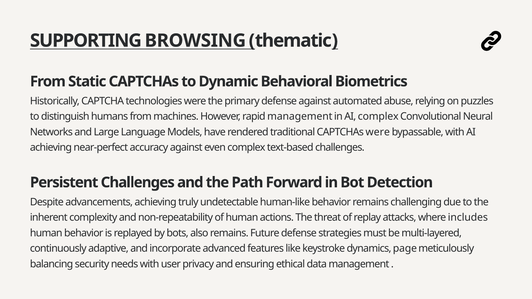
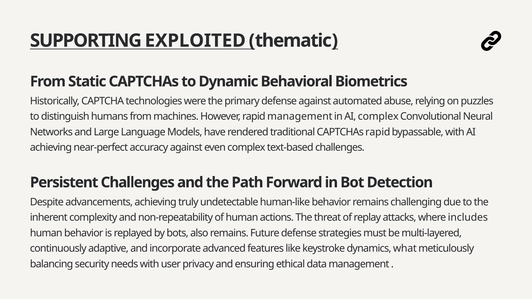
BROWSING: BROWSING -> EXPLOITED (195, 41)
CAPTCHAs were: were -> rapid (378, 132)
page: page -> what (405, 249)
